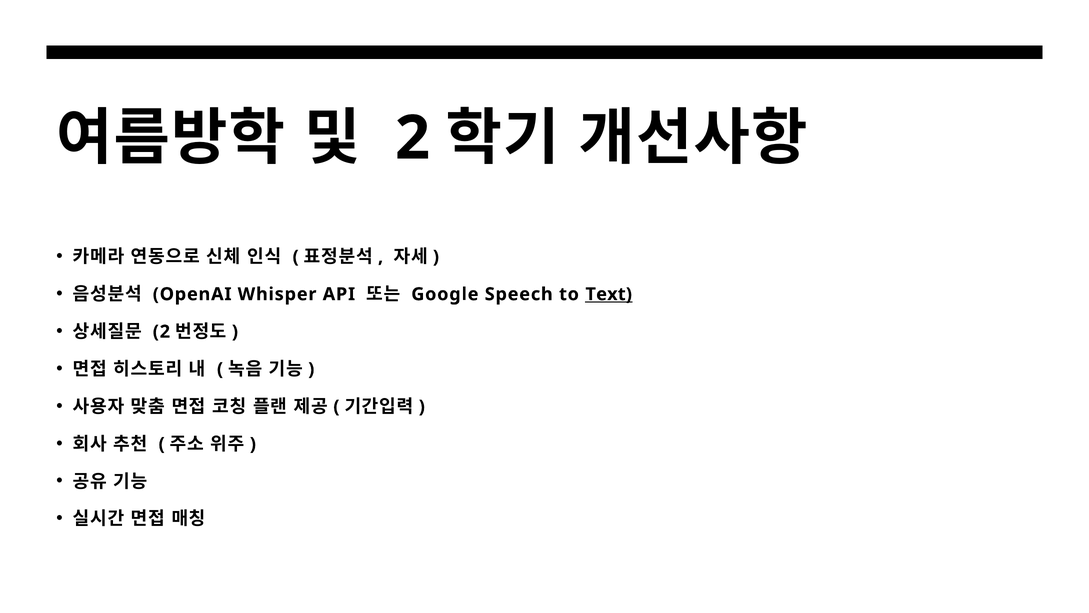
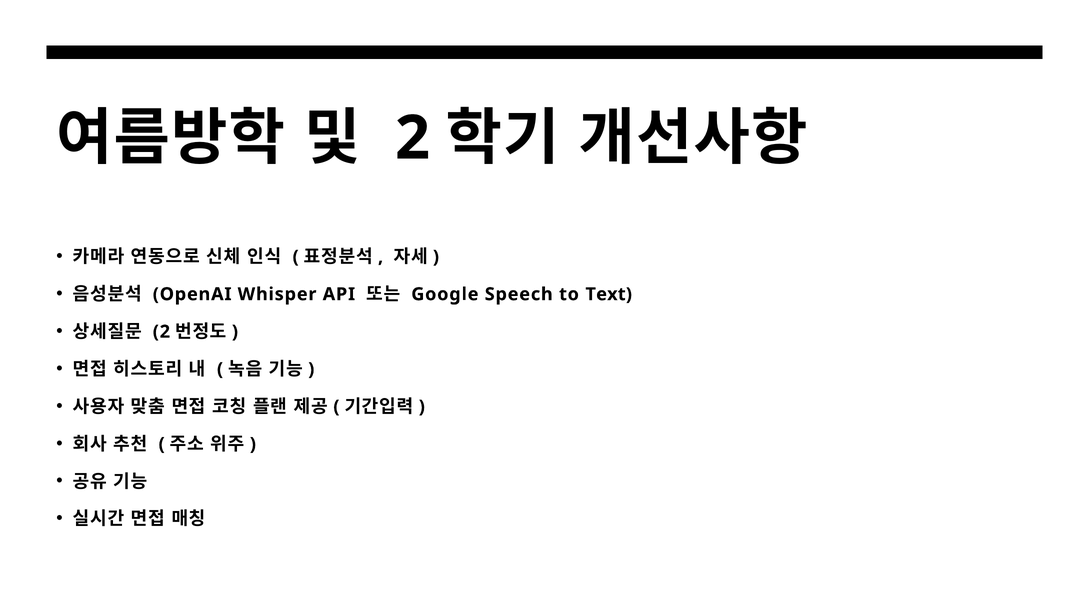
Text underline: present -> none (609, 294)
